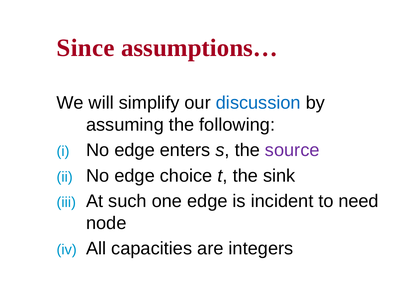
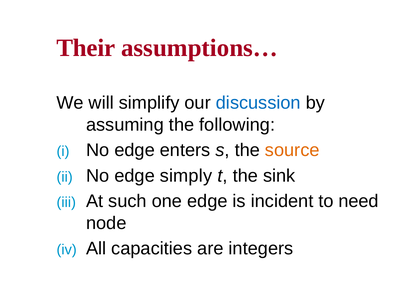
Since: Since -> Their (86, 48)
source colour: purple -> orange (292, 150)
choice: choice -> simply (186, 176)
